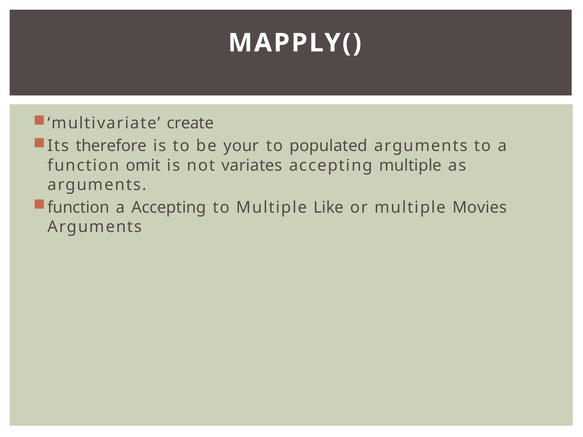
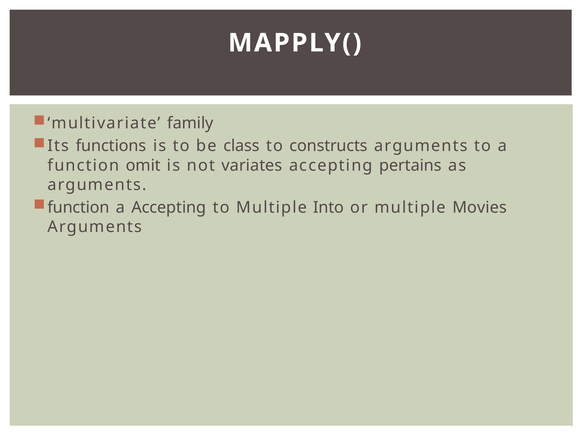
create: create -> family (190, 123)
therefore: therefore -> functions (111, 146)
your: your -> class (241, 146)
populated: populated -> constructs (329, 146)
accepting multiple: multiple -> pertains (410, 165)
Like: Like -> Into (329, 208)
